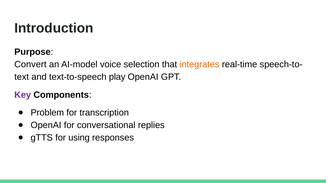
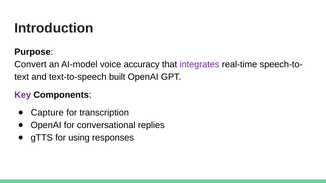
selection: selection -> accuracy (142, 65)
integrates colour: orange -> purple (199, 65)
play: play -> built (117, 77)
Problem: Problem -> Capture (47, 113)
